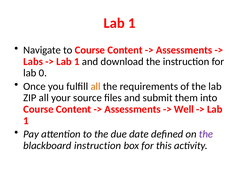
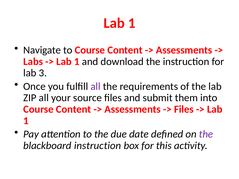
0: 0 -> 3 (43, 73)
all colour: orange -> purple (95, 86)
Well: Well -> Files (184, 109)
